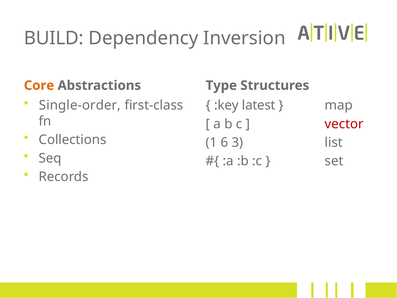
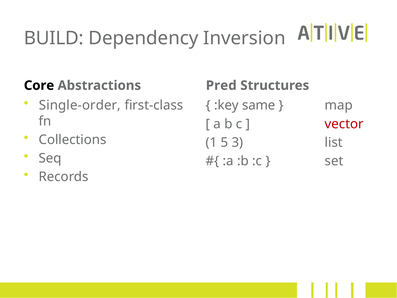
Core colour: orange -> black (39, 85)
Type: Type -> Pred (221, 85)
latest: latest -> same (259, 105)
6: 6 -> 5 (224, 142)
